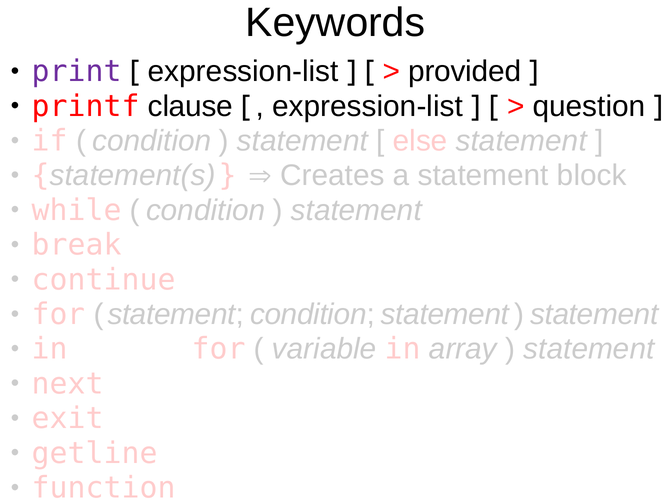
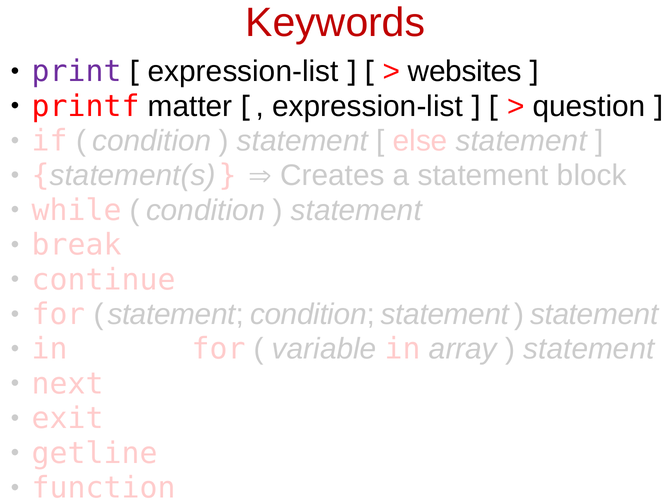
Keywords colour: black -> red (335, 23)
provided: provided -> websites (465, 72)
clause: clause -> matter (190, 106)
